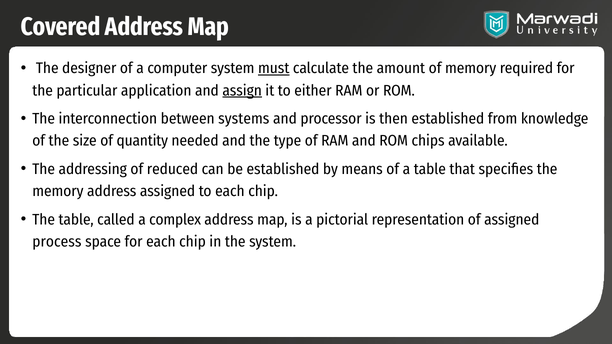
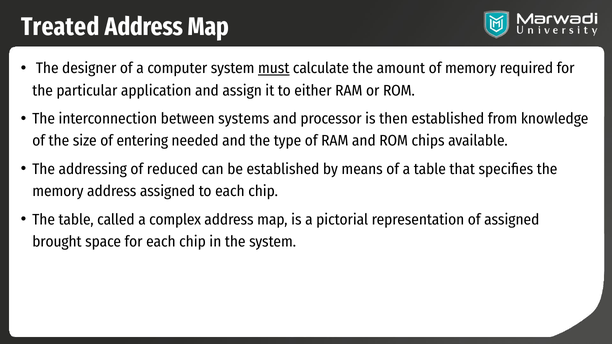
Covered: Covered -> Treated (60, 27)
assign underline: present -> none (242, 91)
quantity: quantity -> entering (142, 141)
process: process -> brought (57, 242)
